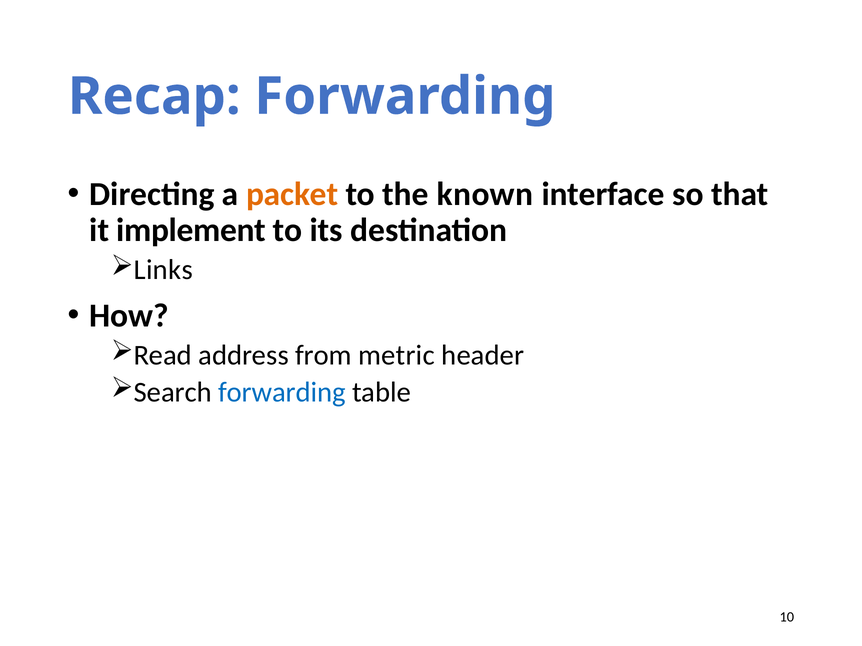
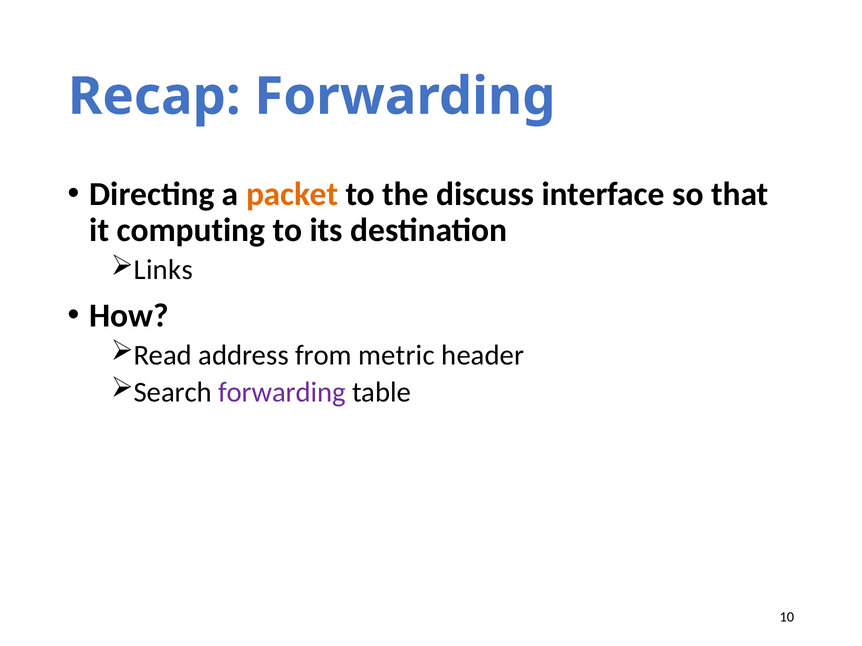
known: known -> discuss (485, 194)
implement: implement -> computing (191, 231)
forwarding colour: blue -> purple (282, 392)
